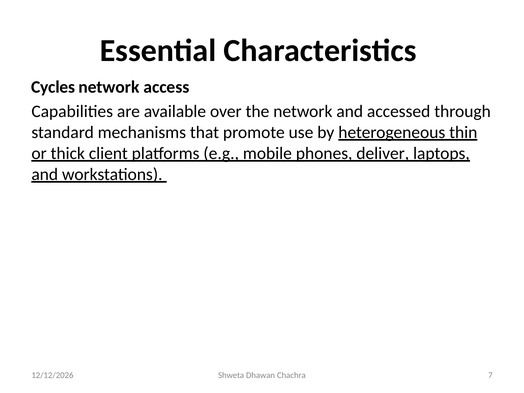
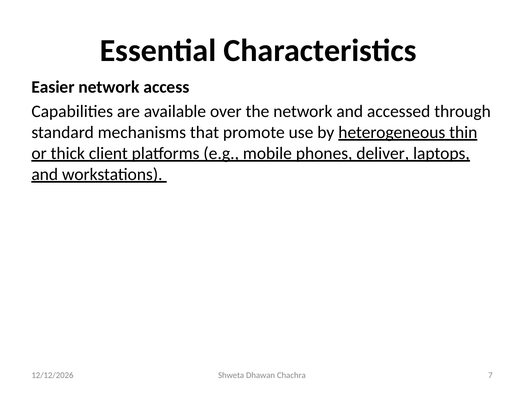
Cycles: Cycles -> Easier (53, 87)
